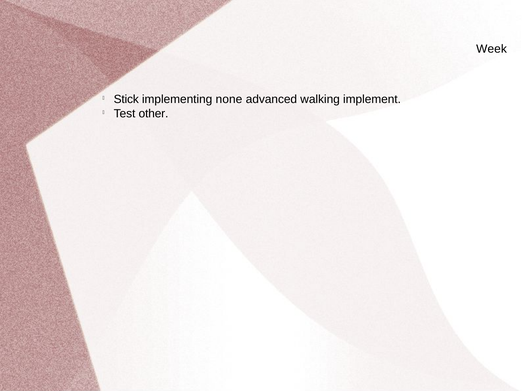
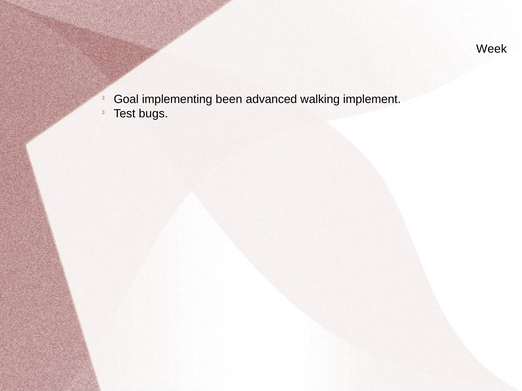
Stick: Stick -> Goal (126, 100)
none: none -> been (229, 100)
other: other -> bugs (153, 114)
